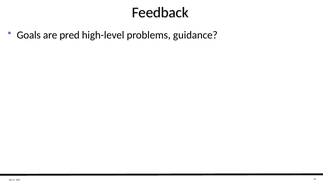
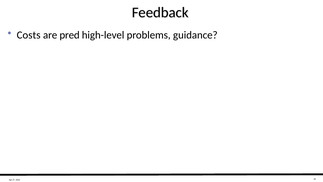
Goals: Goals -> Costs (29, 35)
